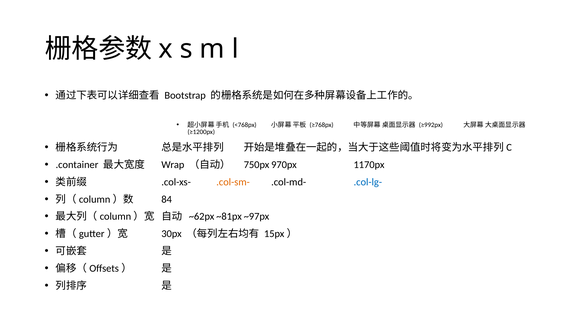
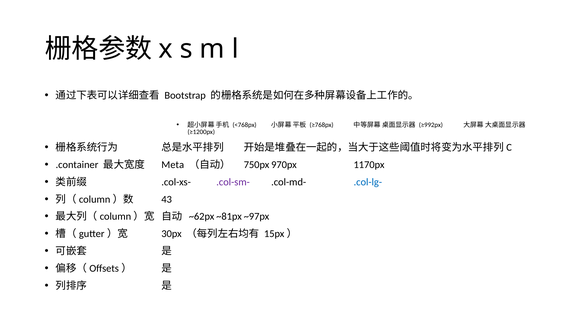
Wrap: Wrap -> Meta (173, 165)
.col-sm- colour: orange -> purple (233, 182)
84: 84 -> 43 (167, 200)
